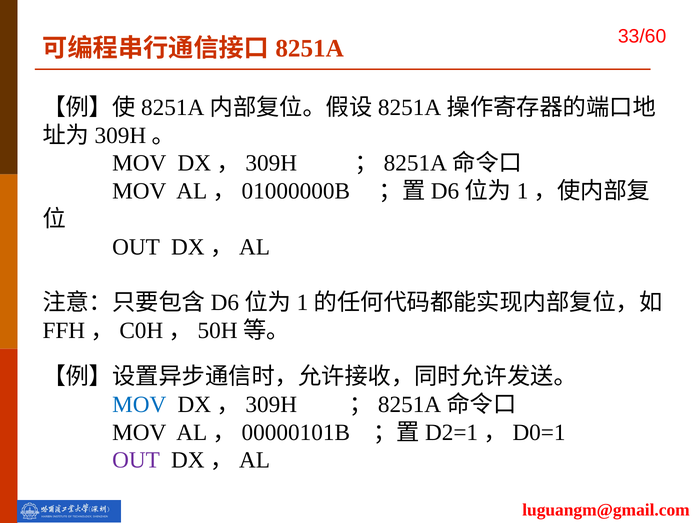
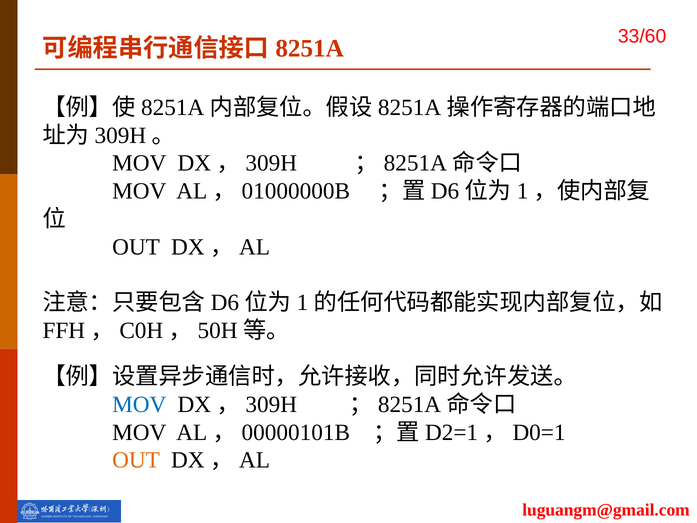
OUT colour: purple -> orange (136, 460)
